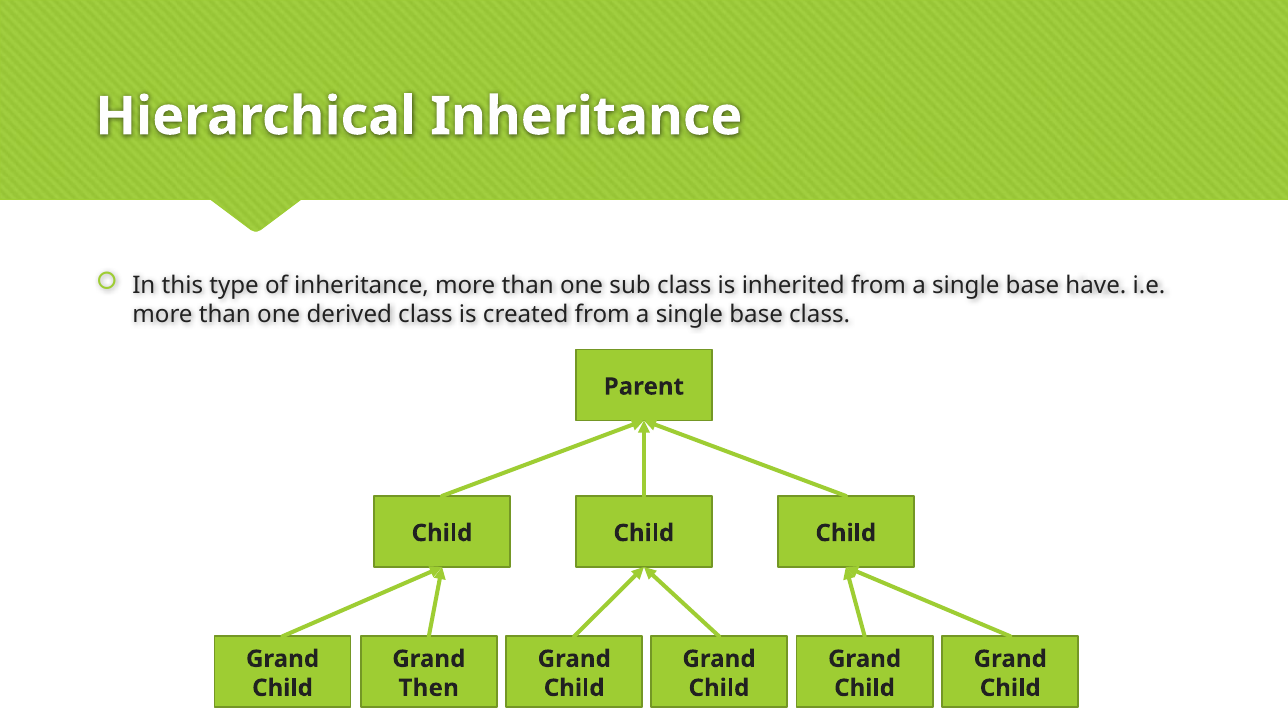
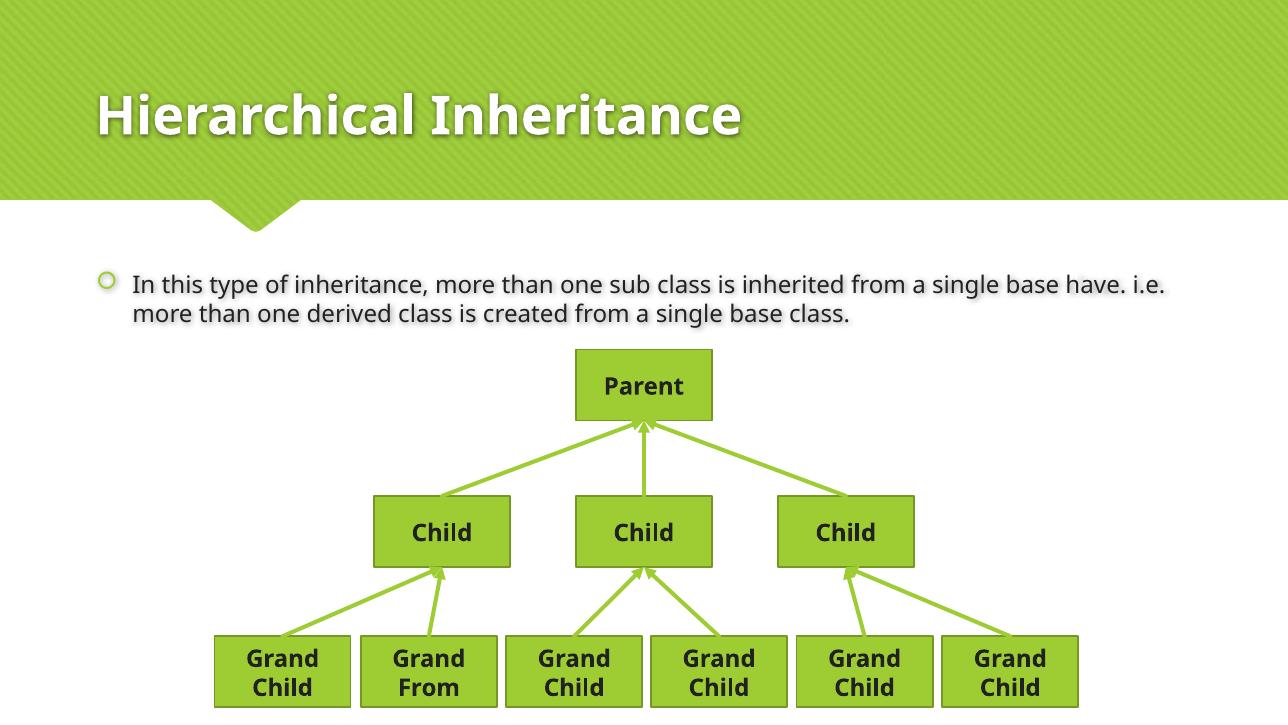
Then: Then -> From (429, 687)
